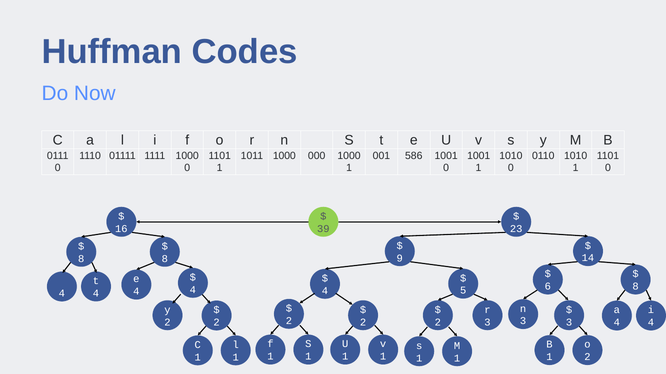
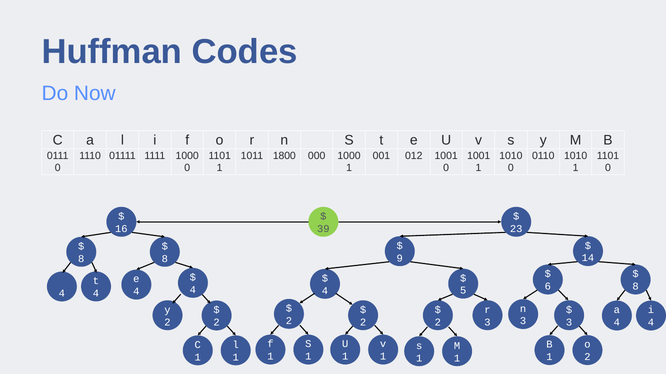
1011 1000: 1000 -> 1800 (284, 156)
586: 586 -> 012 (414, 156)
